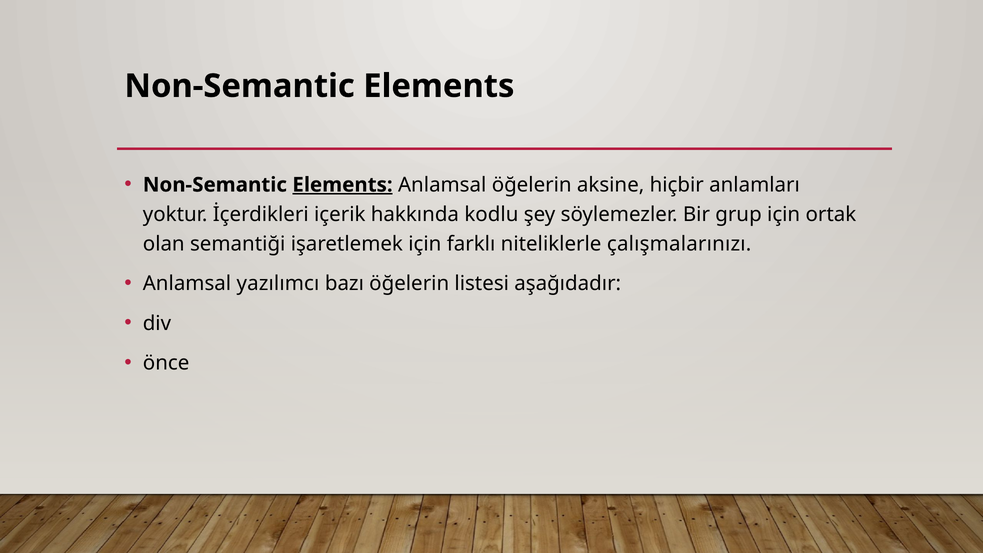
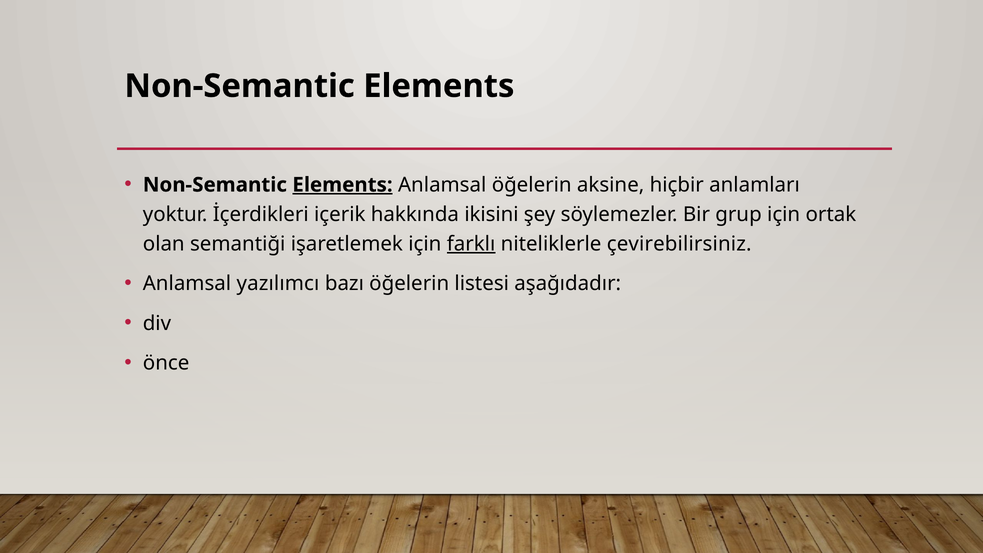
kodlu: kodlu -> ikisini (491, 214)
farklı underline: none -> present (471, 244)
çalışmalarınızı: çalışmalarınızı -> çevirebilirsiniz (679, 244)
